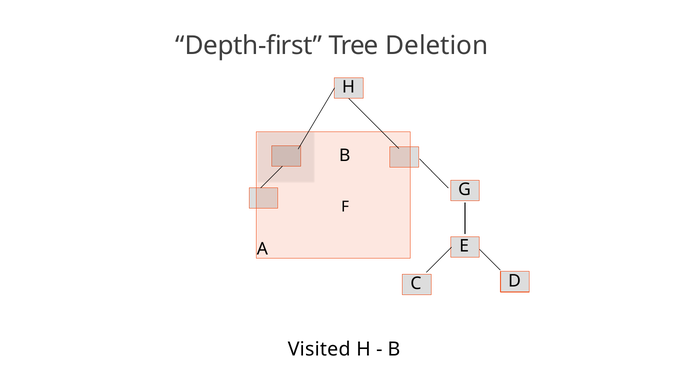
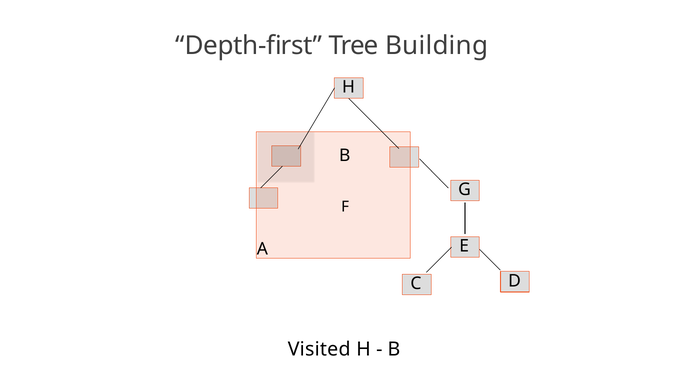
Deletion: Deletion -> Building (437, 46)
